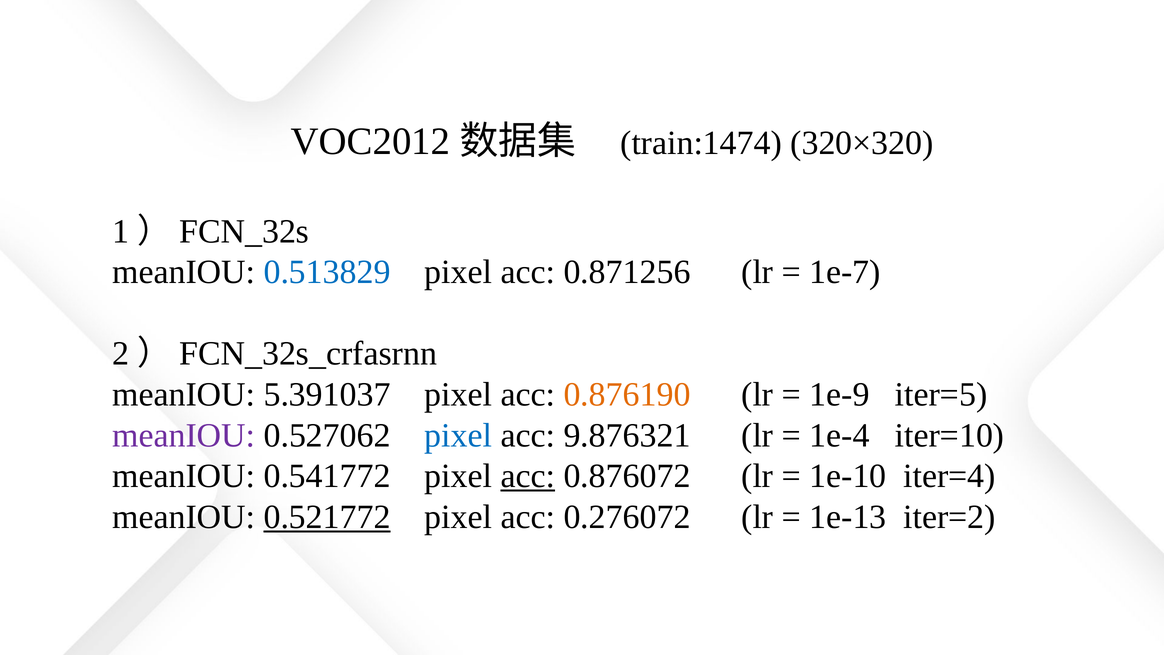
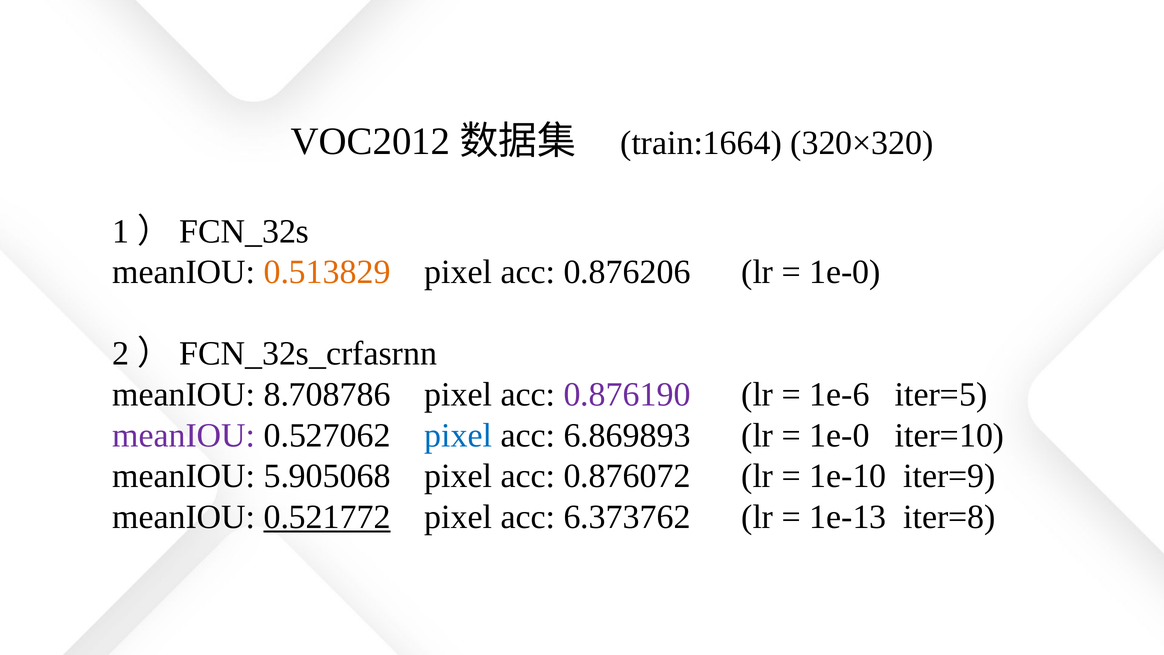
train:1474: train:1474 -> train:1664 (701, 143)
0.513829 colour: blue -> orange (327, 272)
0.871256: 0.871256 -> 0.876206 (627, 272)
1e-7: 1e-7 -> 1e-0 (845, 272)
5.391037: 5.391037 -> 8.708786 (327, 394)
0.876190 colour: orange -> purple (627, 394)
1e-9: 1e-9 -> 1e-6 (839, 394)
9.876321: 9.876321 -> 6.869893 (627, 435)
1e-4: 1e-4 -> 1e-0 (839, 435)
0.541772: 0.541772 -> 5.905068 (327, 476)
acc underline: present -> none (528, 476)
iter=4: iter=4 -> iter=9 (950, 476)
0.276072: 0.276072 -> 6.373762 (627, 517)
iter=2: iter=2 -> iter=8 (950, 517)
